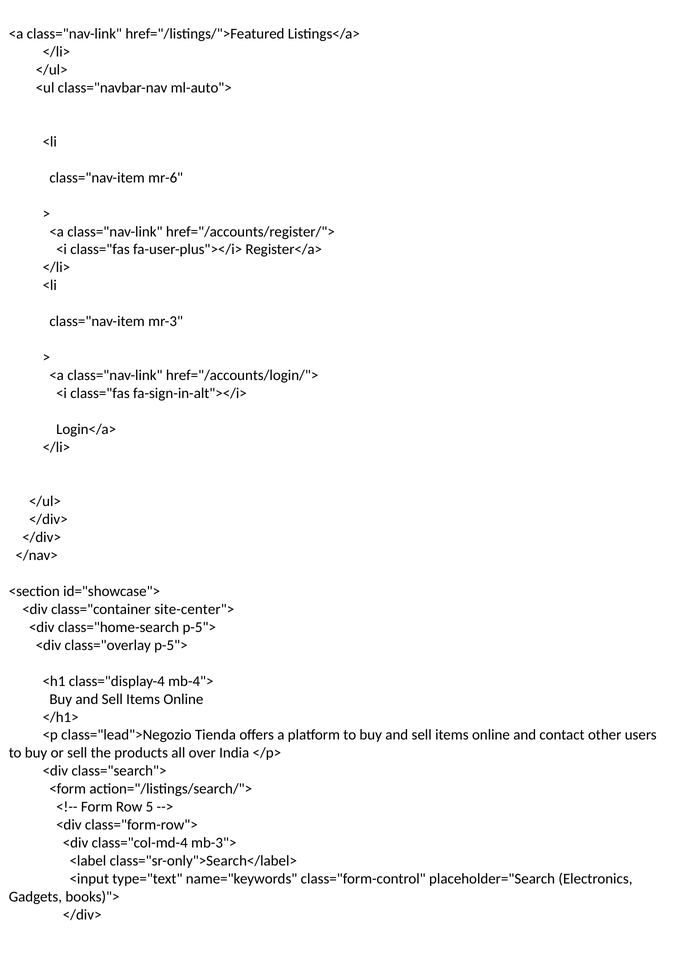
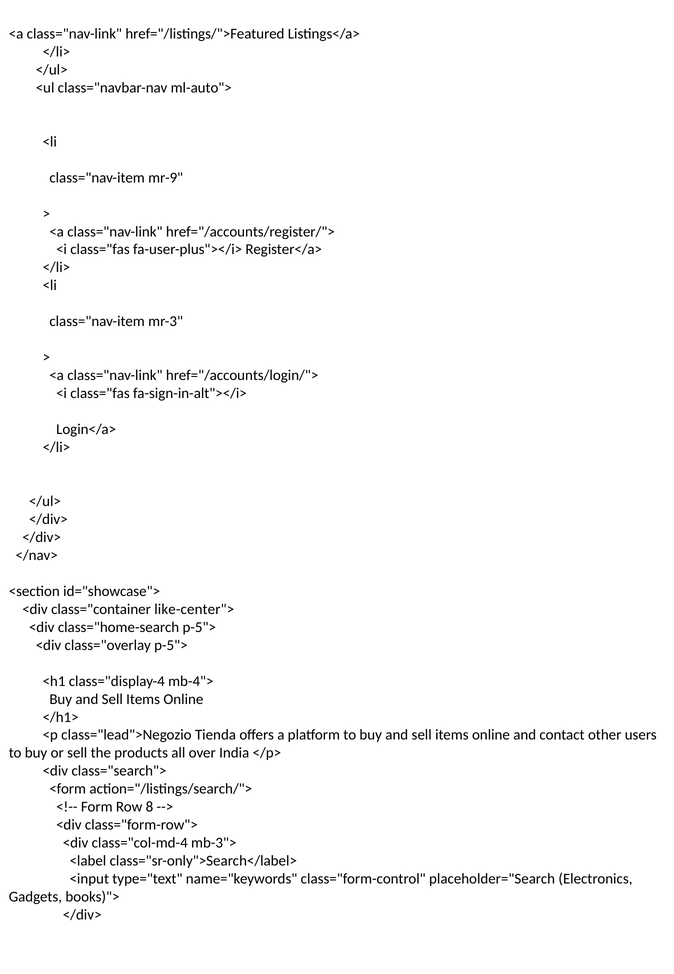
mr-6: mr-6 -> mr-9 (166, 178)
site-center">: site-center"> -> like-center"> (194, 609)
5: 5 -> 8 (149, 807)
